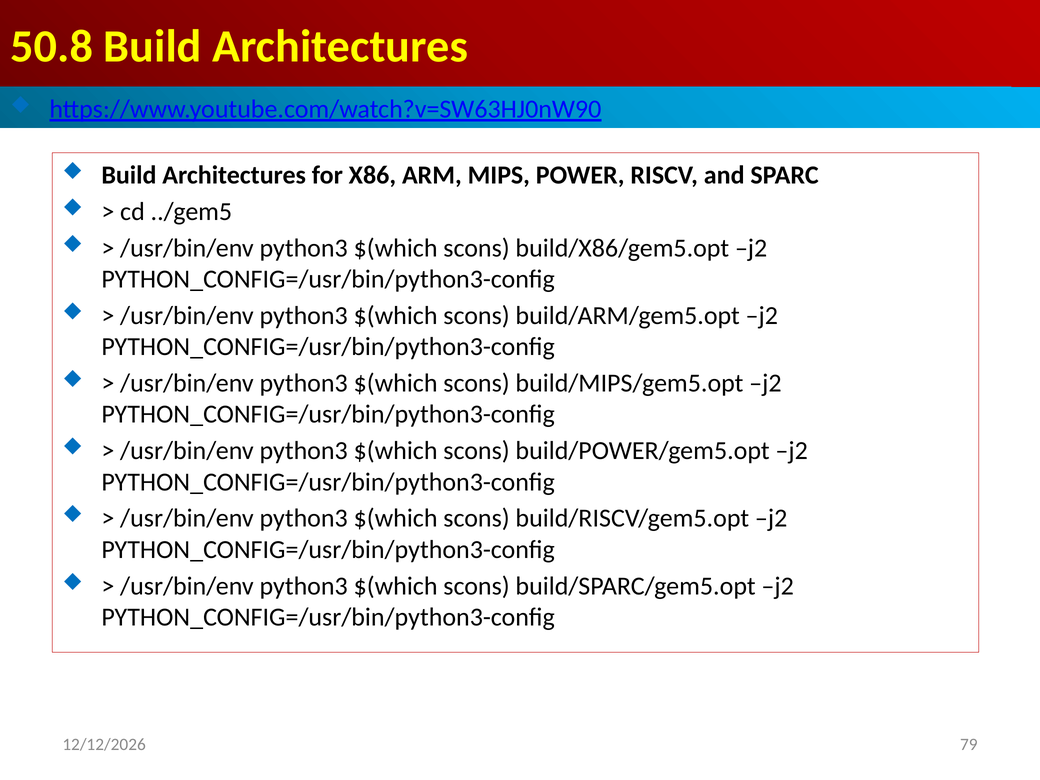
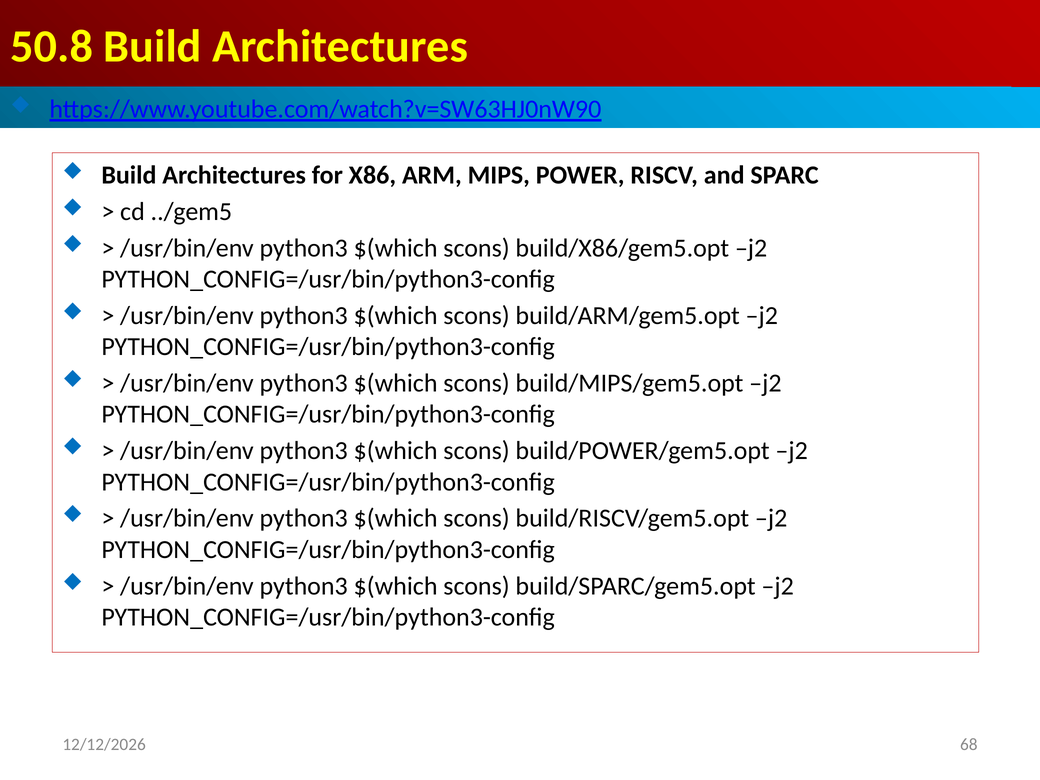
79: 79 -> 68 (969, 745)
